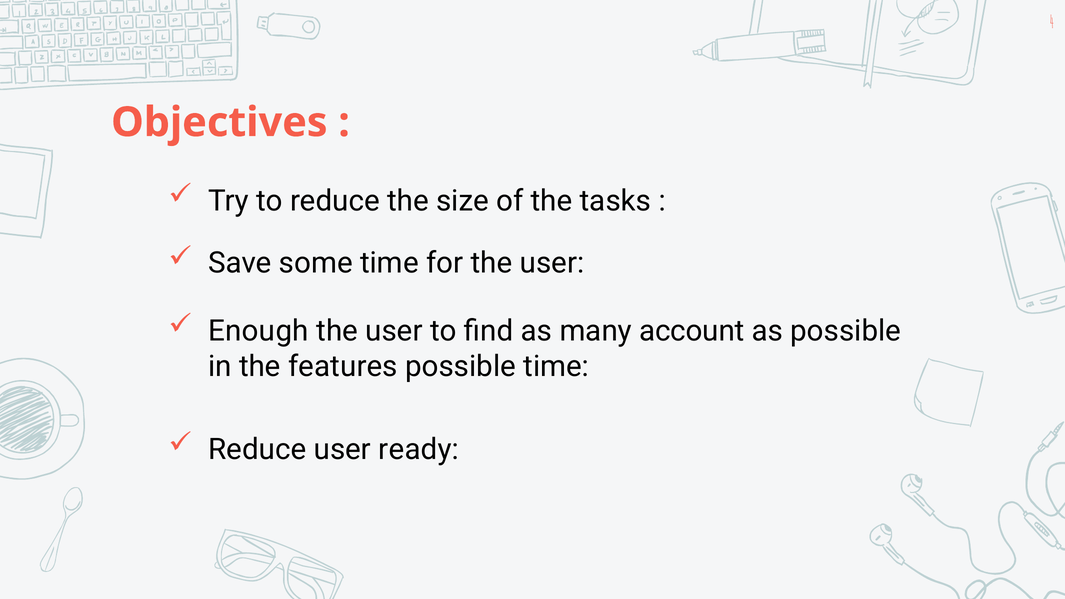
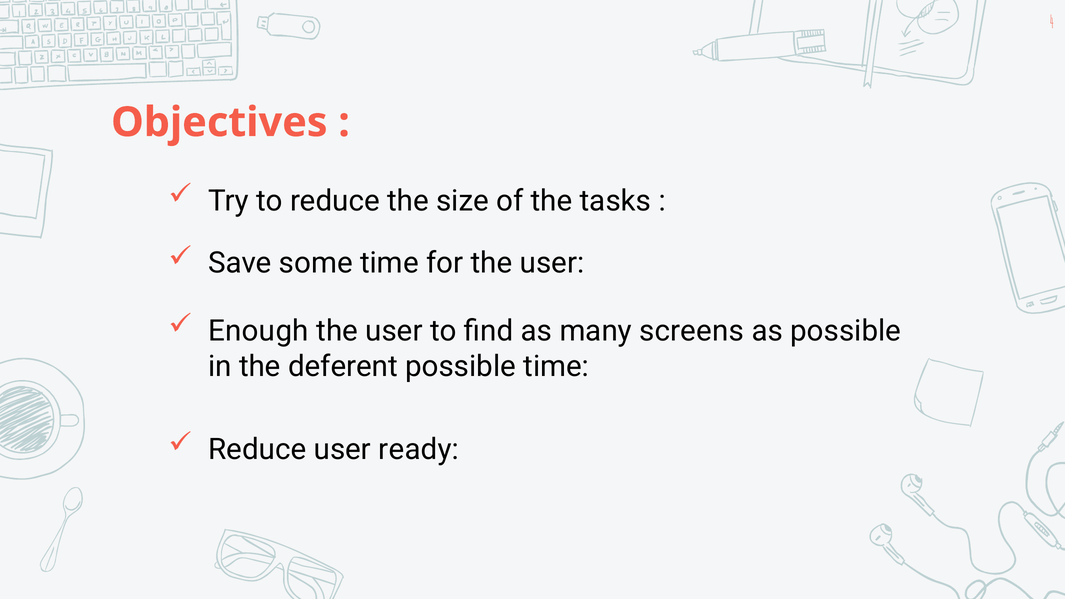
account: account -> screens (692, 331)
features: features -> deferent (343, 367)
